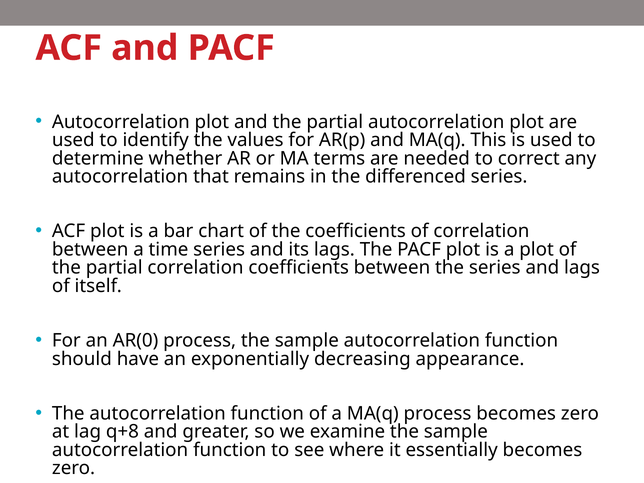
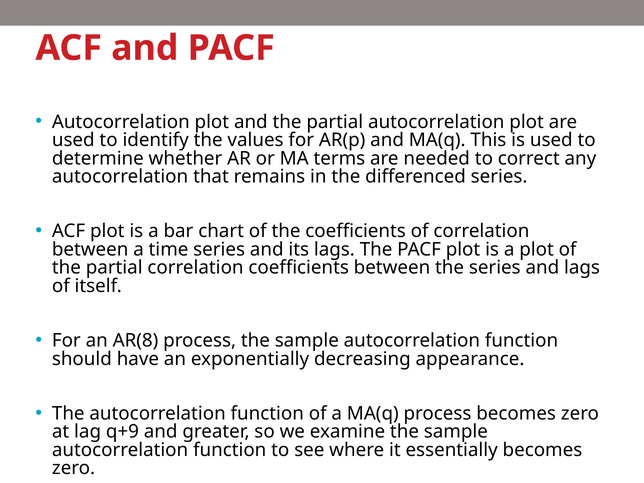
AR(0: AR(0 -> AR(8 (136, 341)
q+8: q+8 -> q+9 (122, 432)
